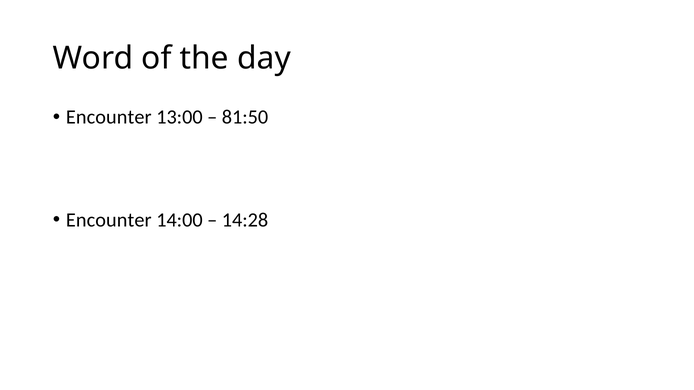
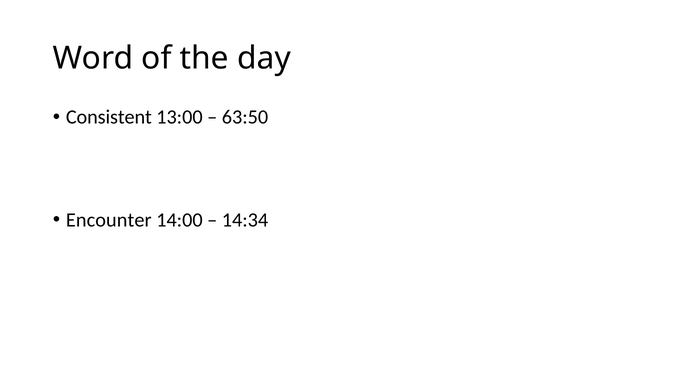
Encounter: Encounter -> Consistent (109, 117)
81:50: 81:50 -> 63:50 (245, 117)
14:28: 14:28 -> 14:34 (245, 220)
